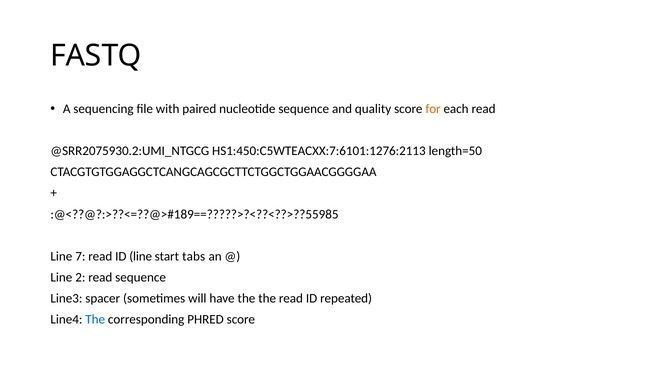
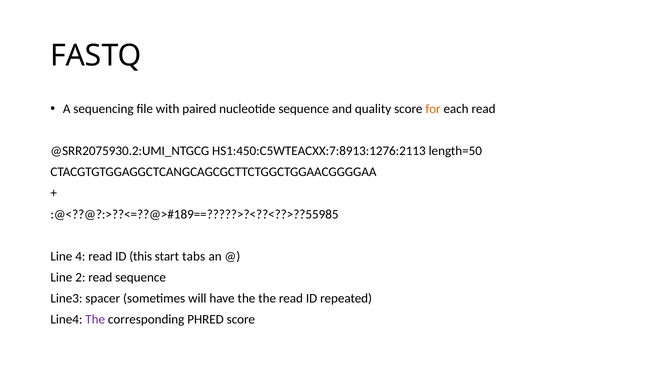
HS1:450:C5WTEACXX:7:6101:1276:2113: HS1:450:C5WTEACXX:7:6101:1276:2113 -> HS1:450:C5WTEACXX:7:8913:1276:2113 (319, 151)
7: 7 -> 4 (80, 256)
ID line: line -> this (141, 256)
The colour: blue -> purple (95, 319)
